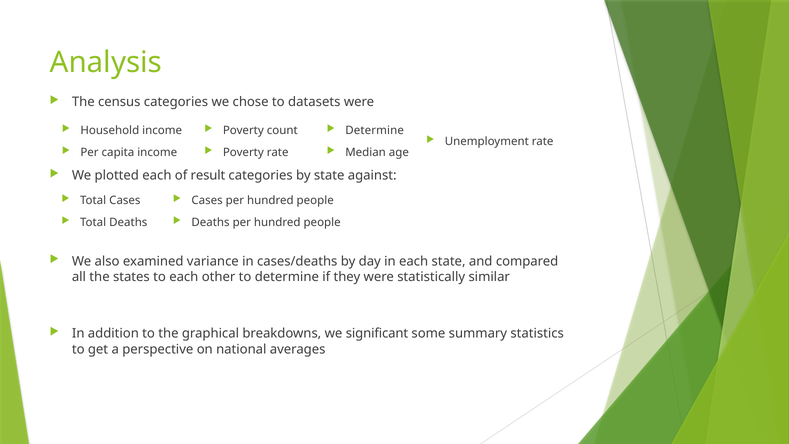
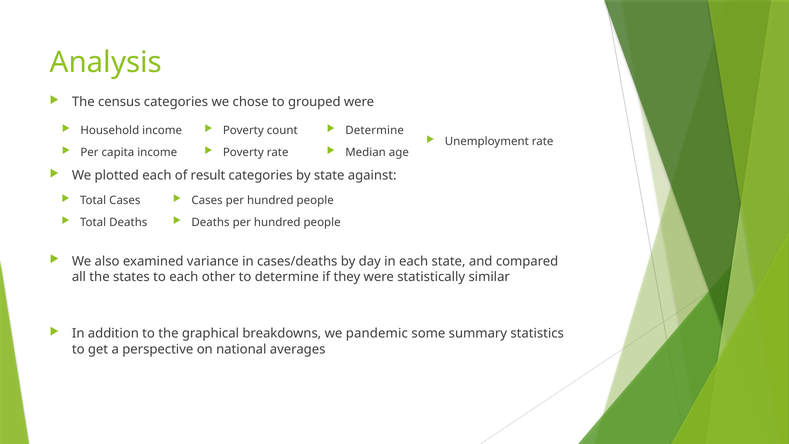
datasets: datasets -> grouped (314, 102)
significant: significant -> pandemic (377, 333)
